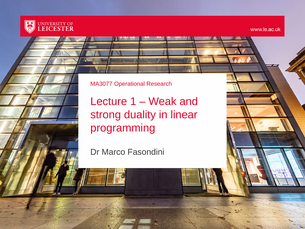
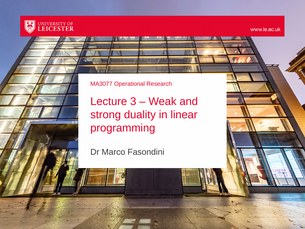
1: 1 -> 3 (133, 101)
